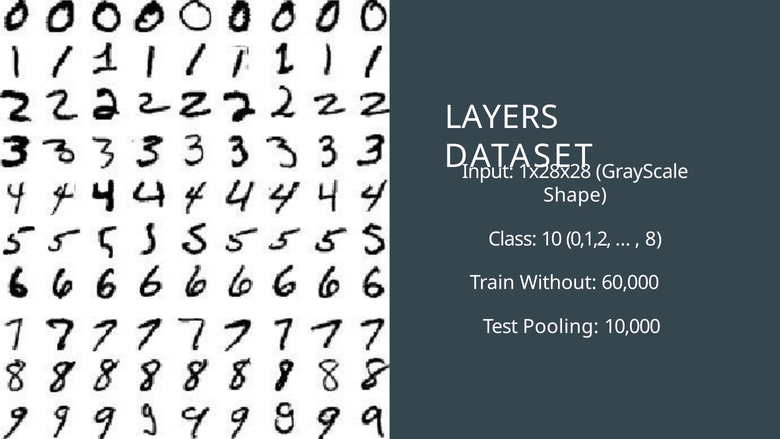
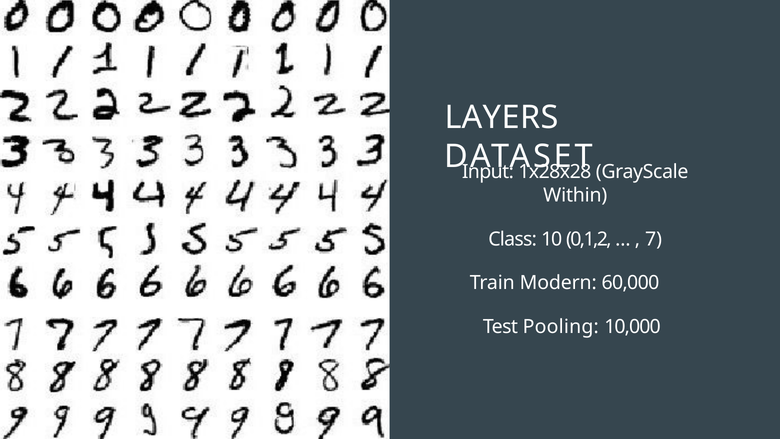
Shape: Shape -> Within (575, 195)
8: 8 -> 7 (654, 239)
Without: Without -> Modern (558, 283)
